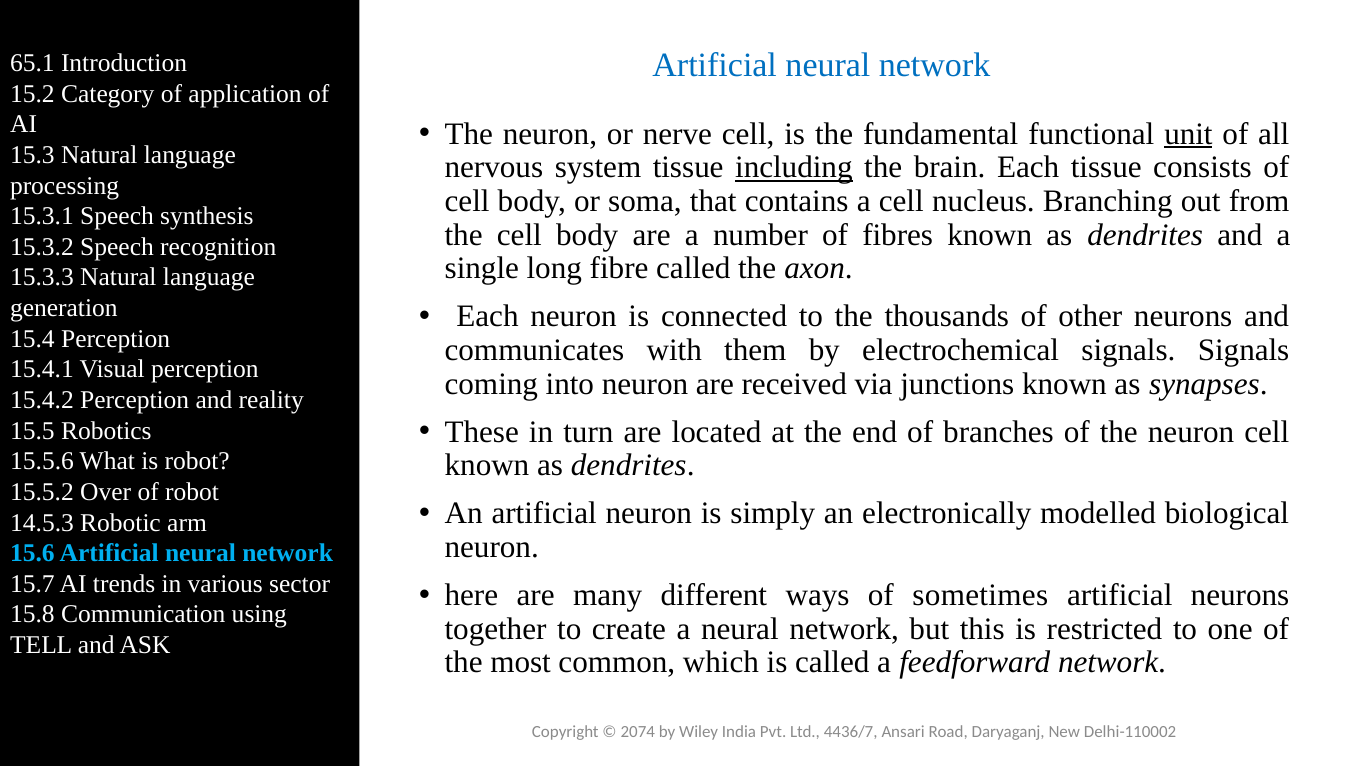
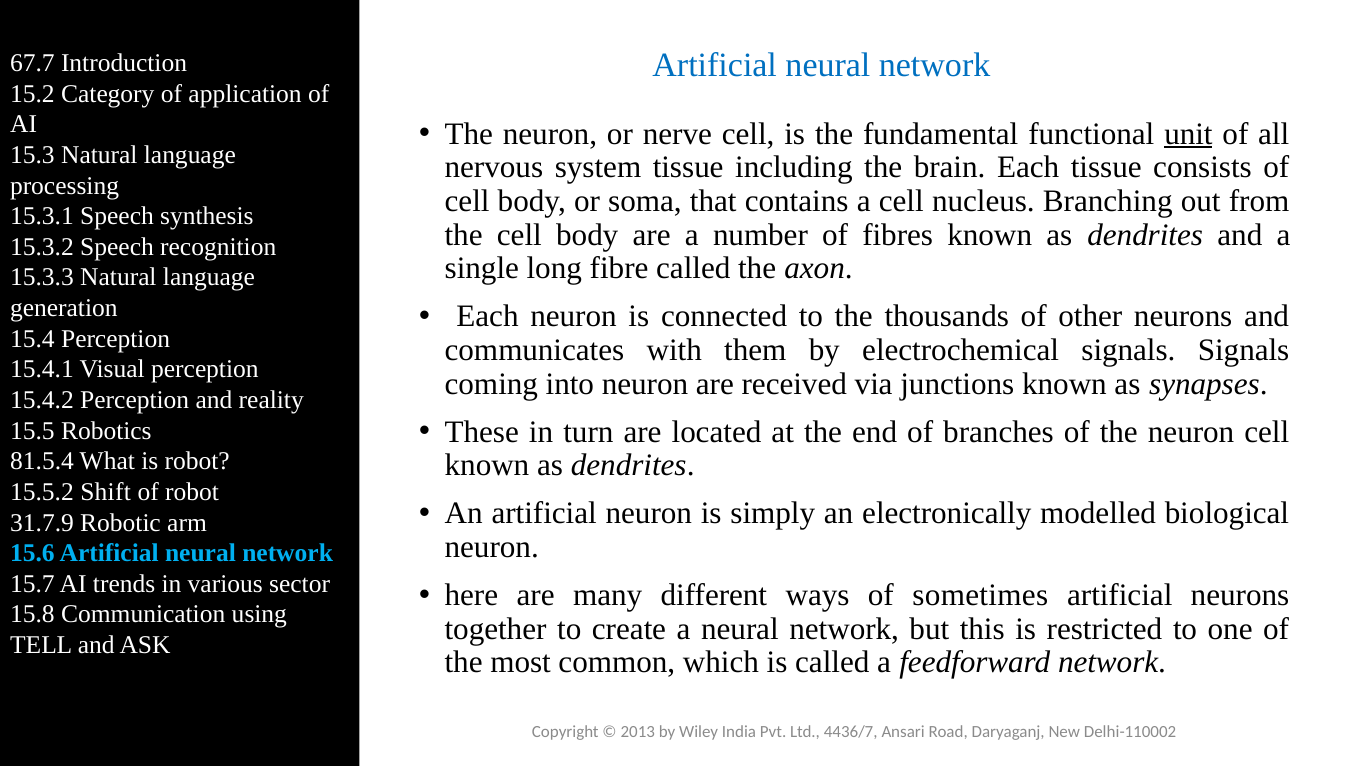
65.1: 65.1 -> 67.7 (32, 63)
including underline: present -> none (794, 167)
15.5.6: 15.5.6 -> 81.5.4 (42, 461)
Over: Over -> Shift (106, 492)
14.5.3: 14.5.3 -> 31.7.9 (42, 522)
2074: 2074 -> 2013 (638, 731)
